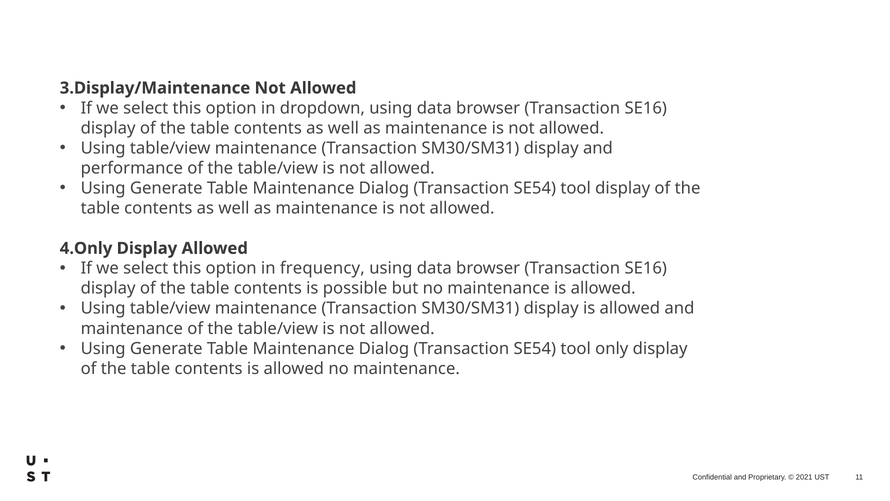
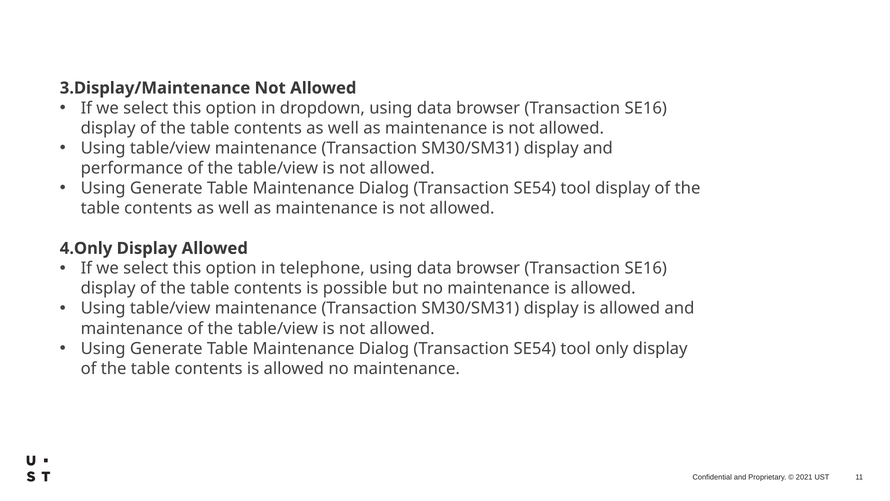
frequency: frequency -> telephone (322, 268)
